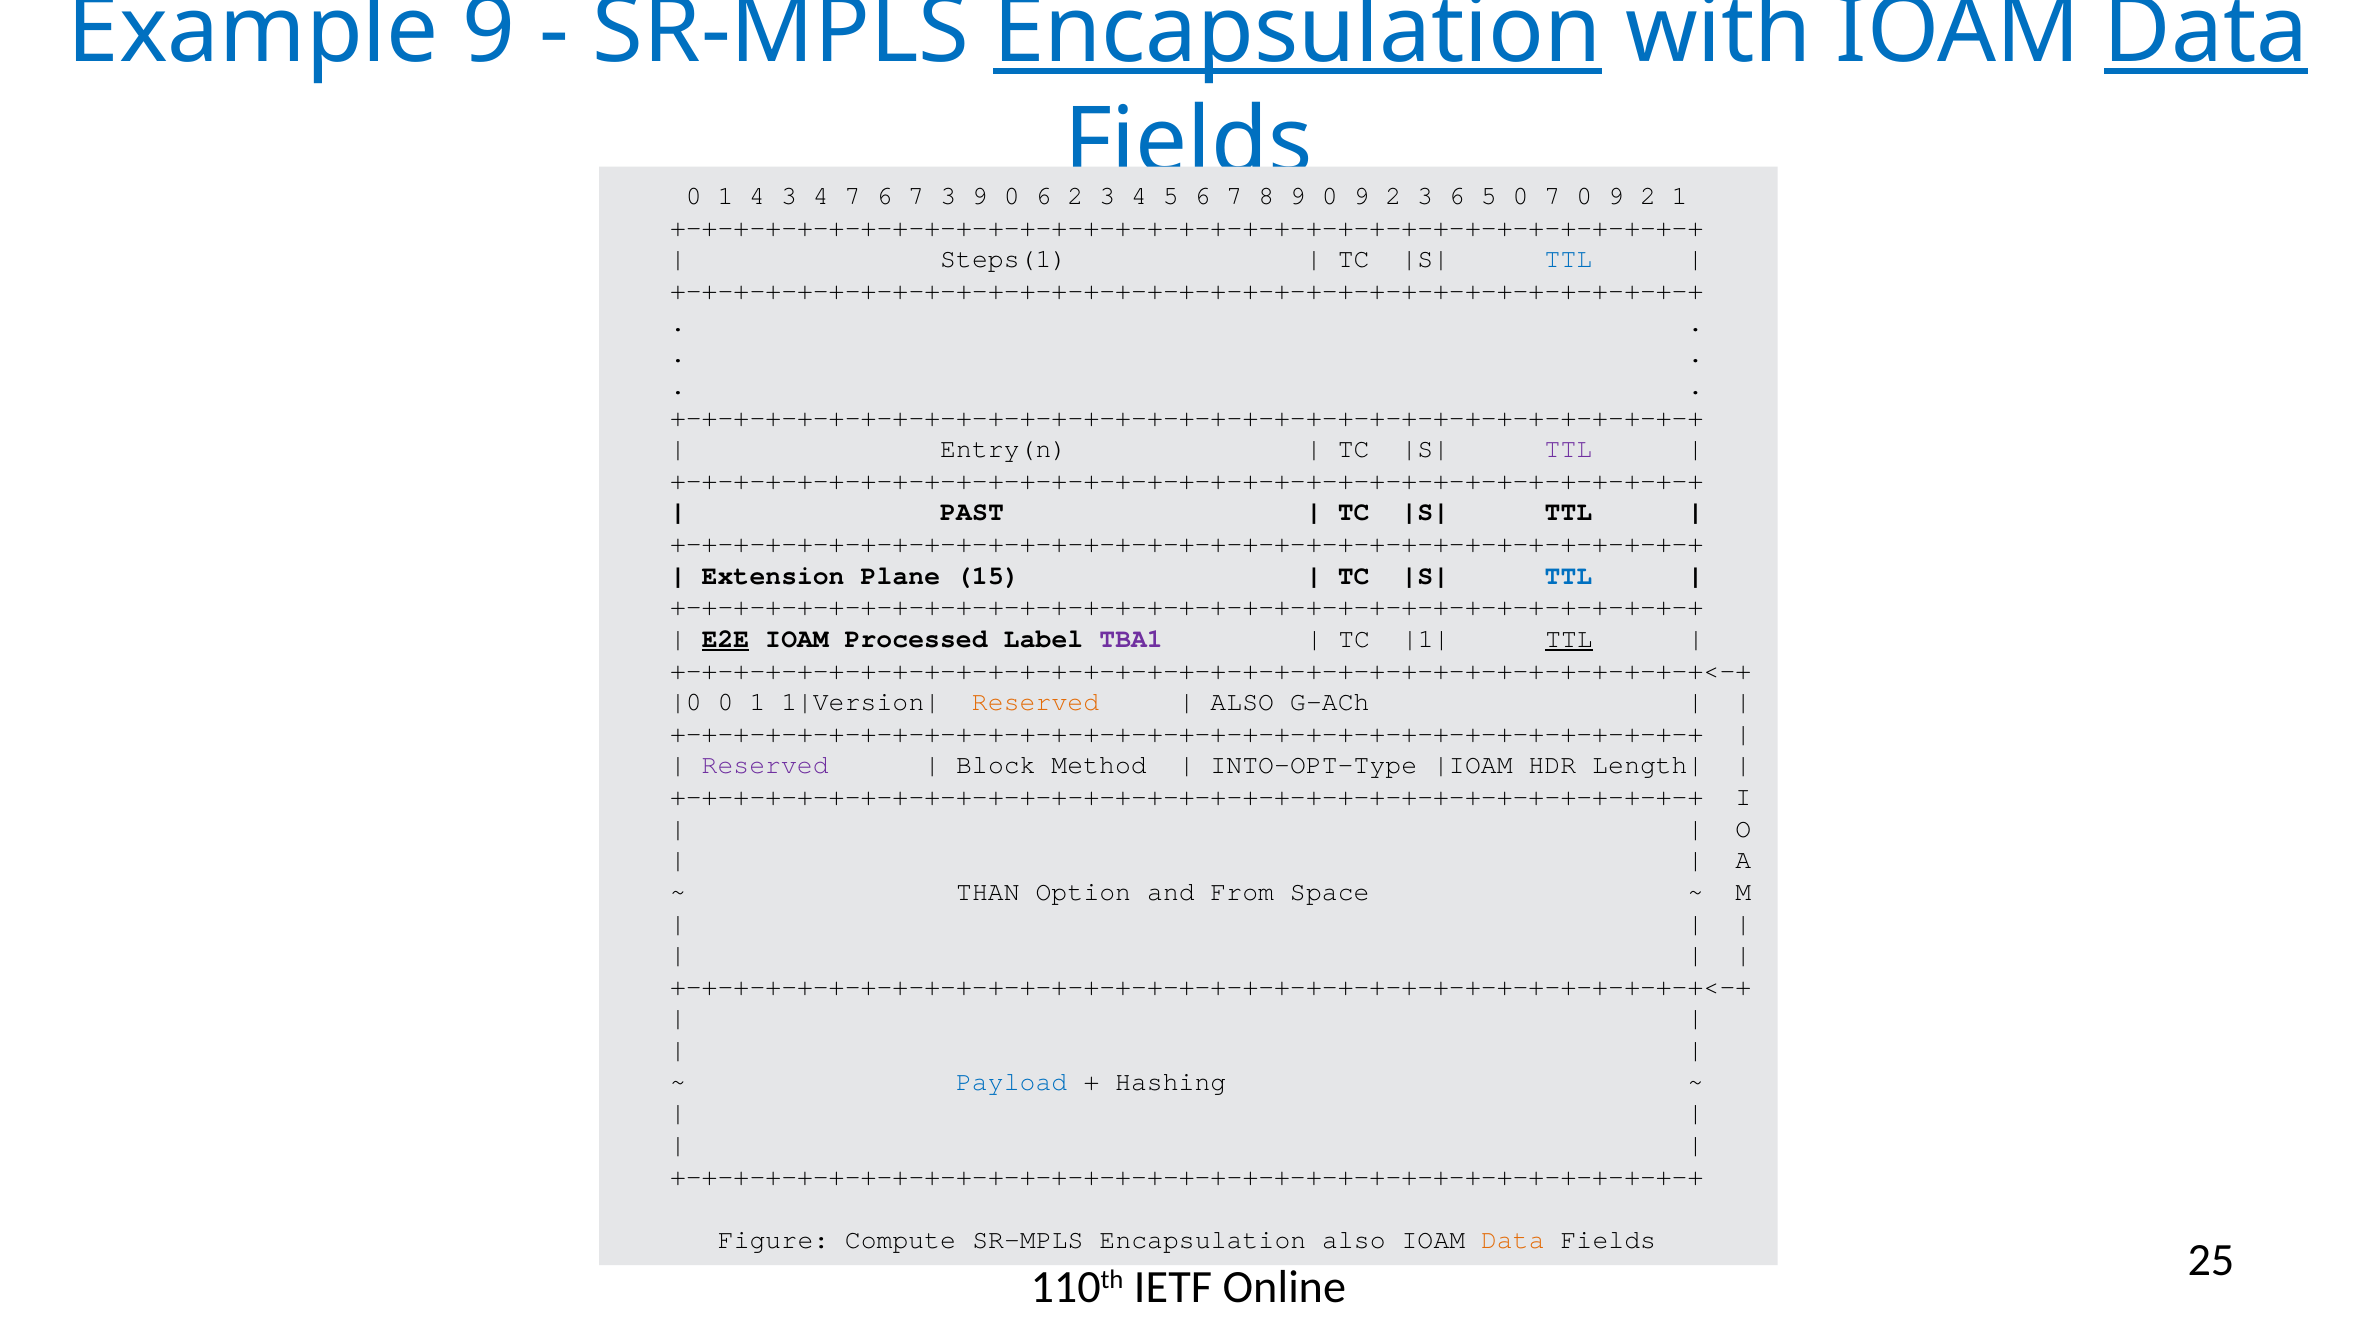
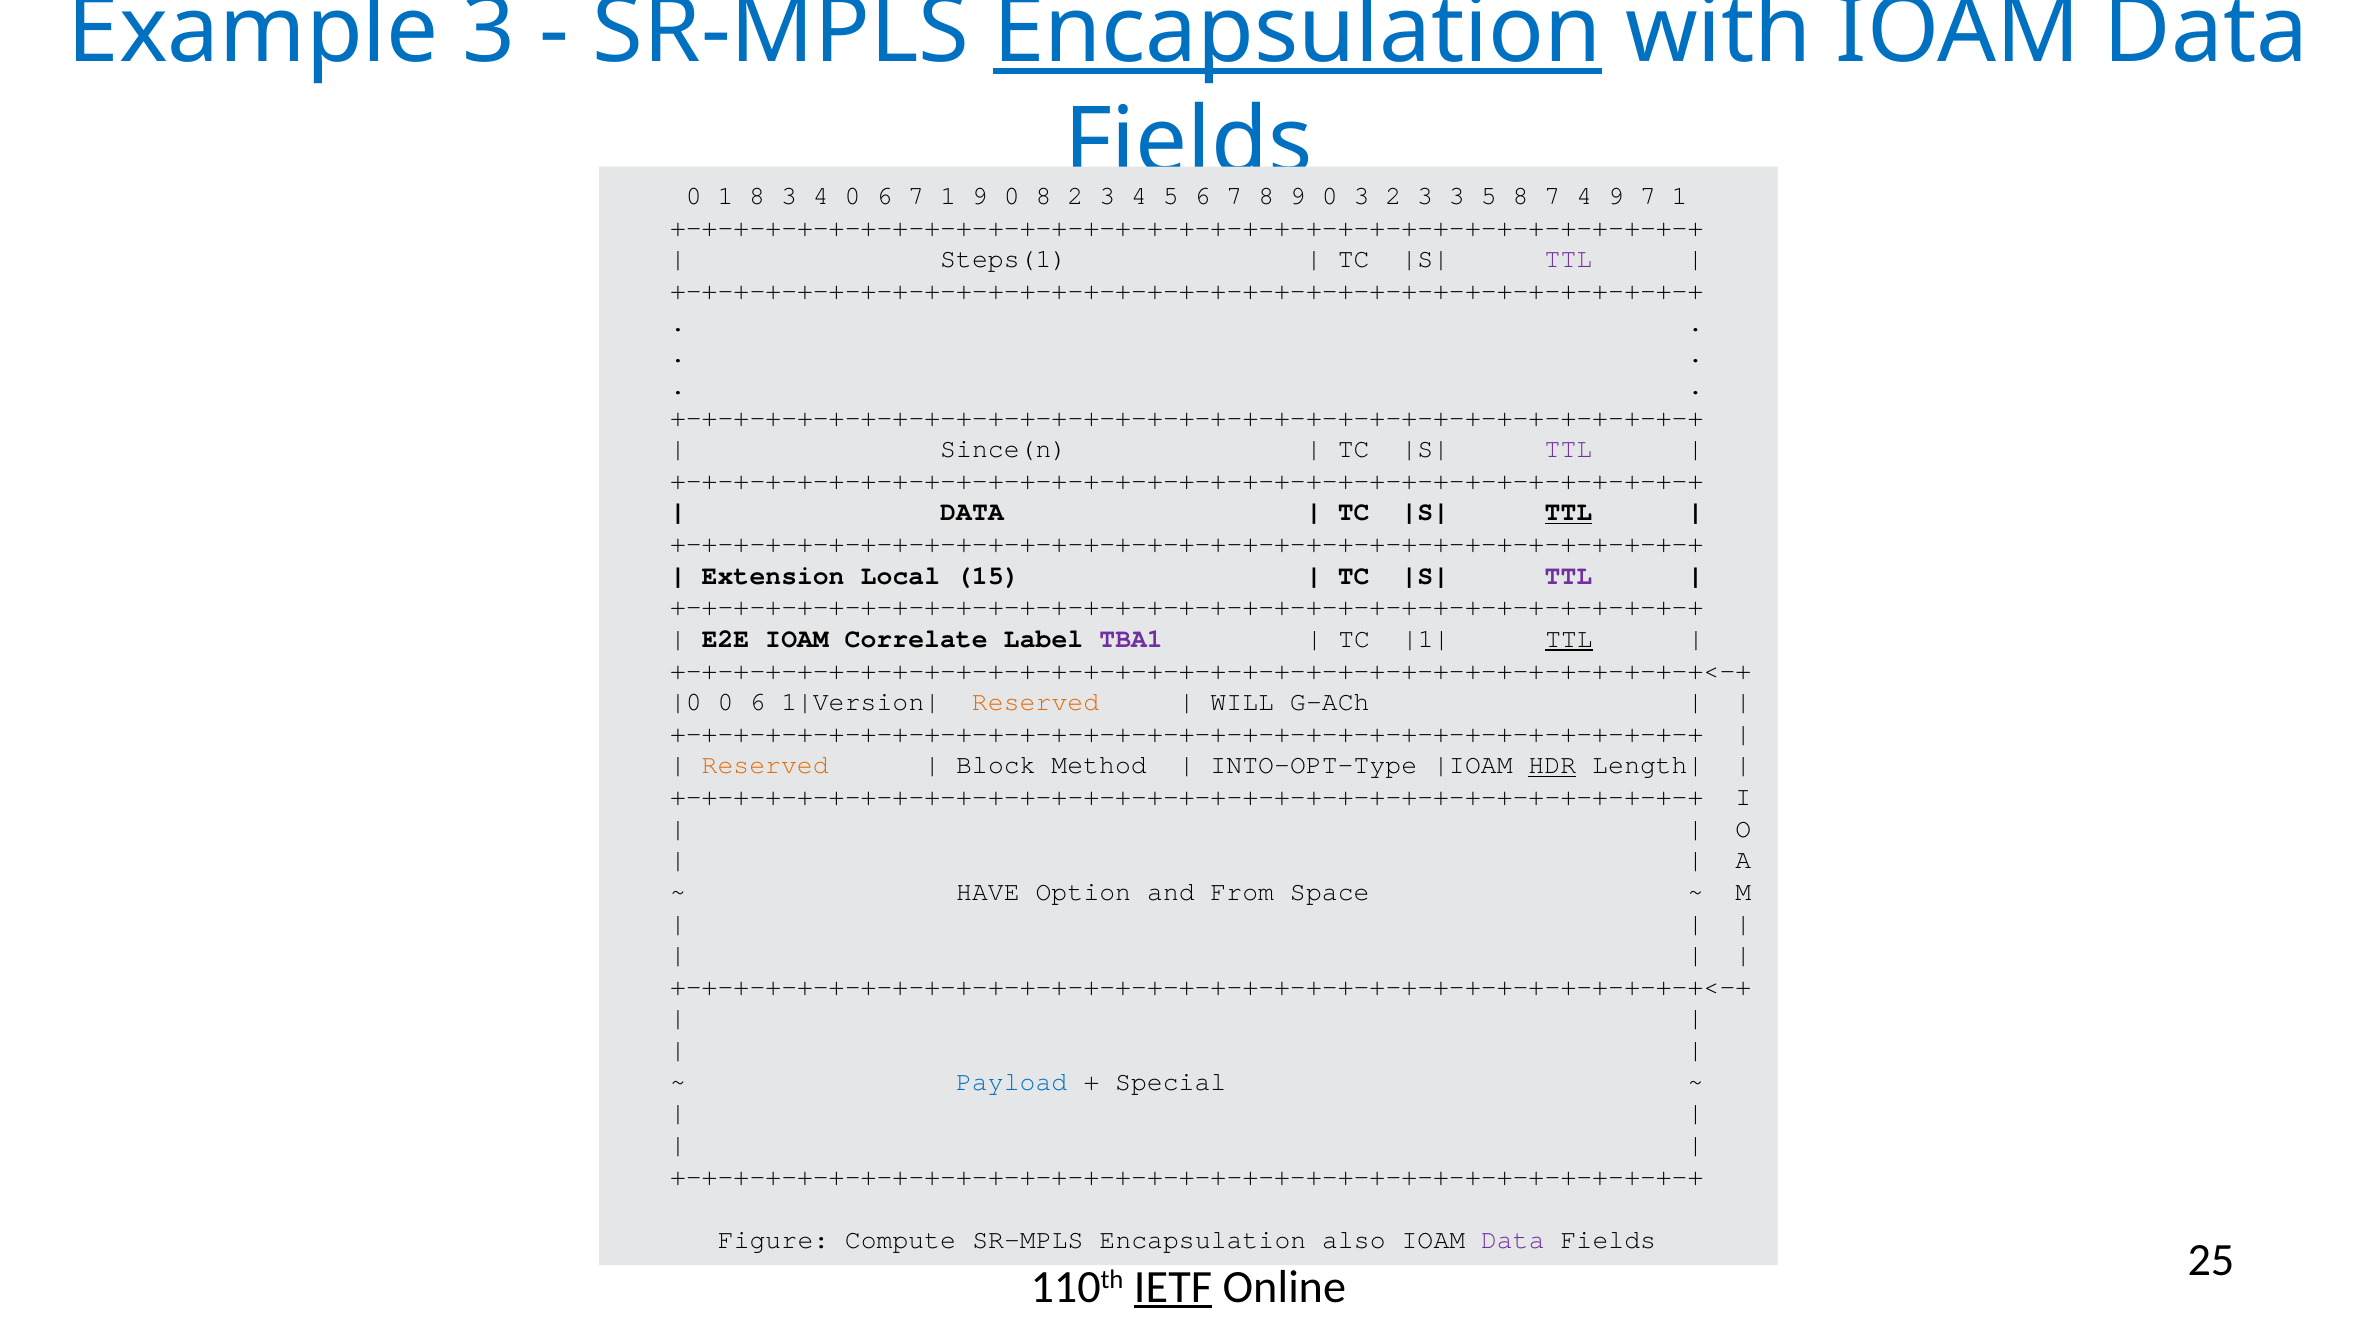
Example 9: 9 -> 3 (489, 31)
Data underline: present -> none (2206, 31)
1 4: 4 -> 8 (757, 196)
4 7: 7 -> 0 (852, 196)
6 7 3: 3 -> 1 (948, 196)
0 6: 6 -> 8 (1044, 196)
9: 9 -> 3 (1362, 196)
3 6: 6 -> 3 (1457, 196)
5 0: 0 -> 8 (1521, 196)
7 0: 0 -> 4 (1584, 196)
2: 2 -> 7 (1648, 196)
TTL colour: blue -> purple (1568, 259)
Entry(n: Entry(n -> Since(n (1004, 449)
PAST: PAST -> DATA (972, 512)
TTL underline: none -> present (1568, 512)
Plane: Plane -> Local (900, 576)
TTL colour: blue -> purple (1568, 576)
E2E underline: present -> none (726, 639)
Processed: Processed -> Correlate (916, 639)
1: 1 -> 6 (758, 702)
ALSO: ALSO -> WILL (1242, 702)
Reserved colour: purple -> orange (765, 765)
HDR underline: none -> present (1552, 765)
THAN: THAN -> HAVE (988, 892)
Hashing: Hashing -> Special (1171, 1082)
Data colour: orange -> purple (1513, 1240)
IETF underline: none -> present (1173, 1287)
